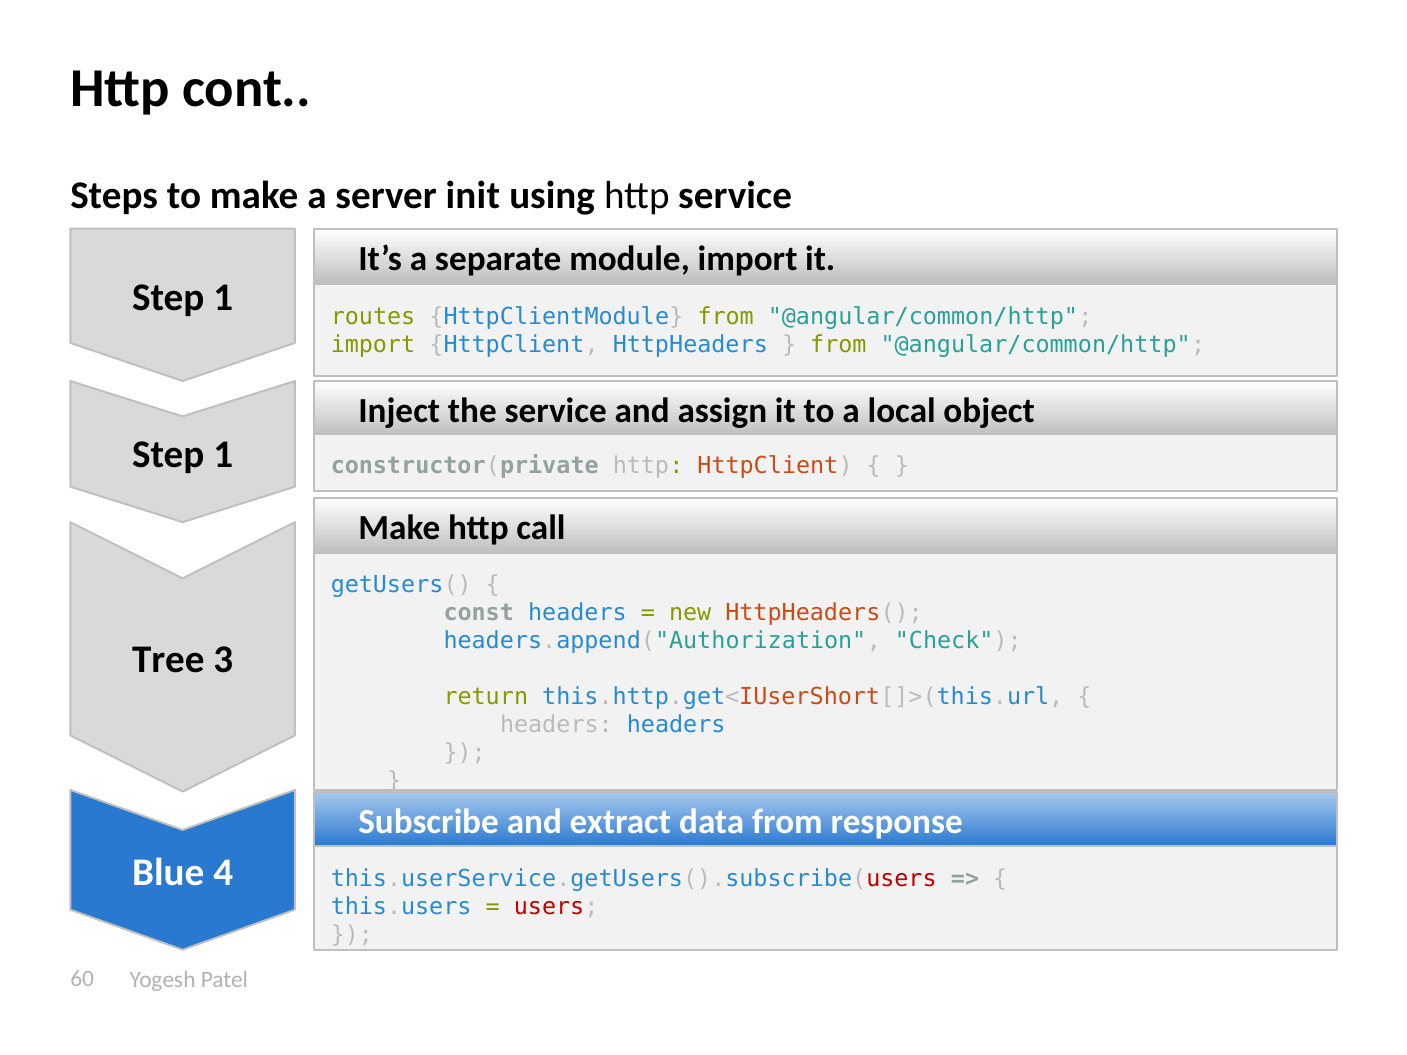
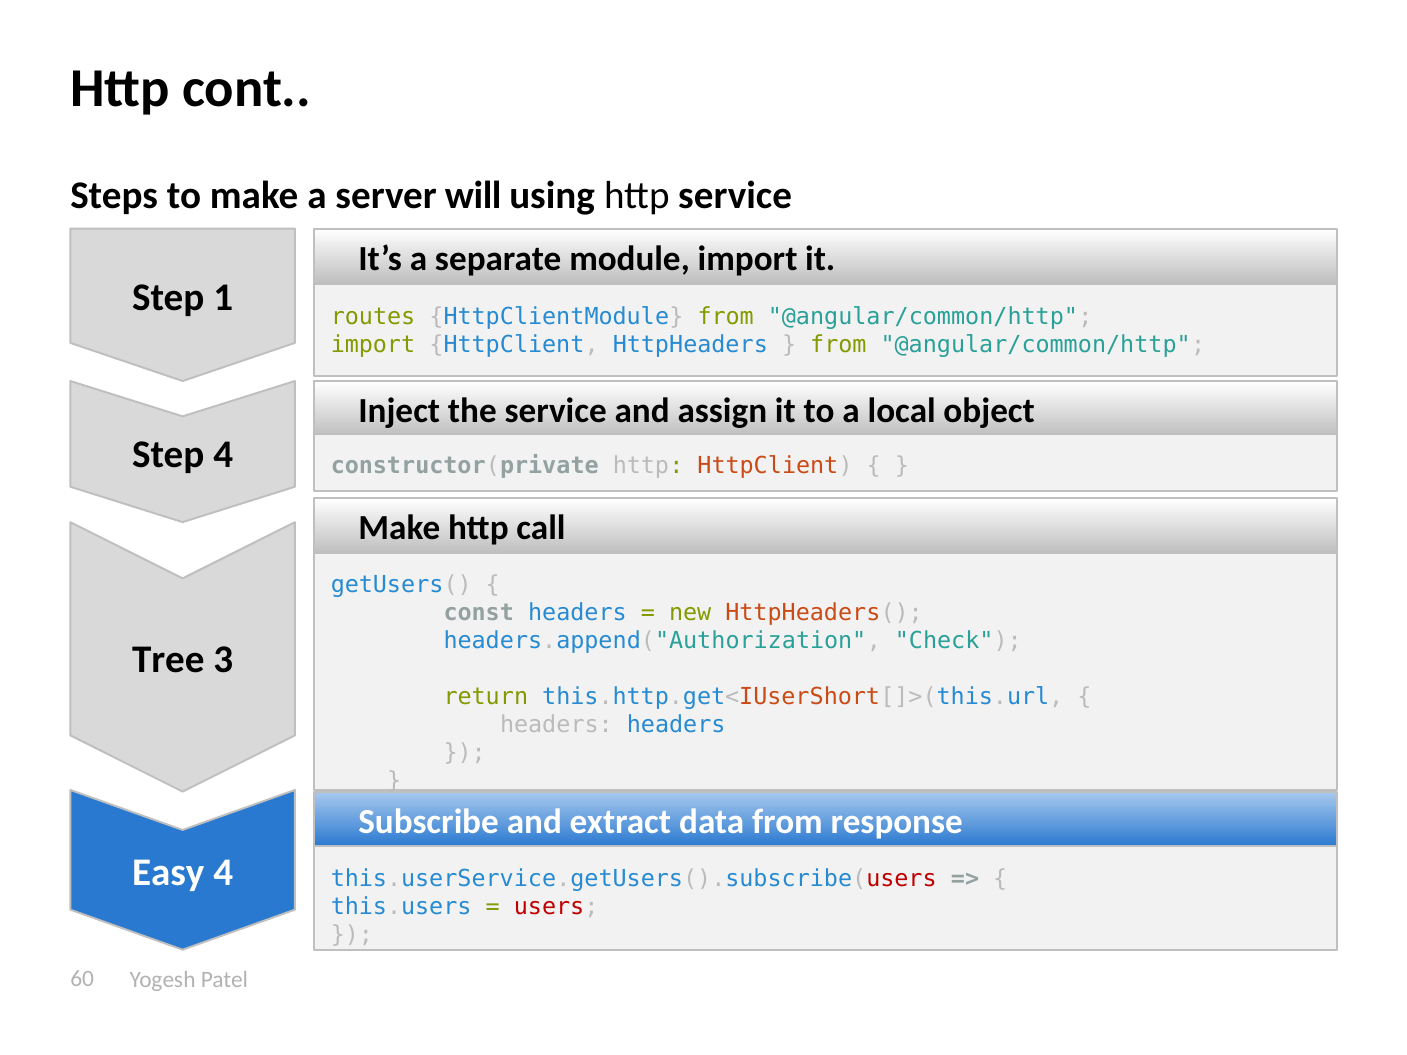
init: init -> will (473, 195)
1: 1 -> 4 (223, 454)
Blue: Blue -> Easy (168, 873)
